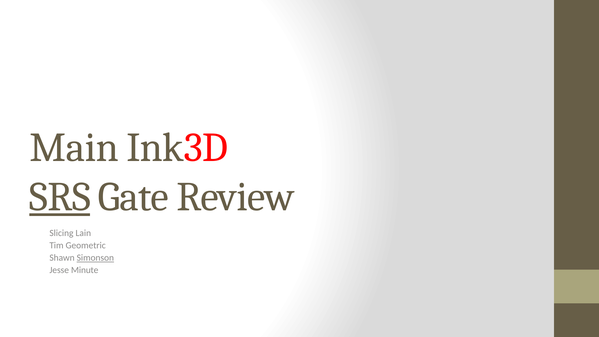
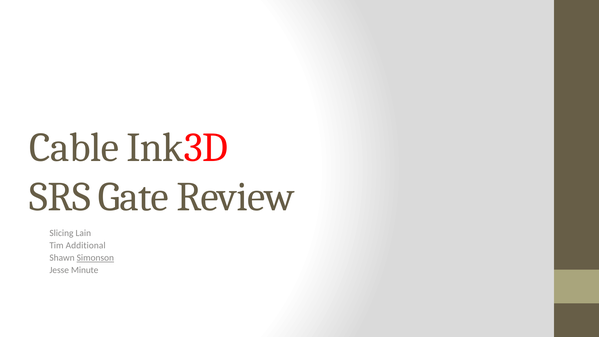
Main: Main -> Cable (74, 148)
SRS underline: present -> none (60, 197)
Geometric: Geometric -> Additional (86, 245)
